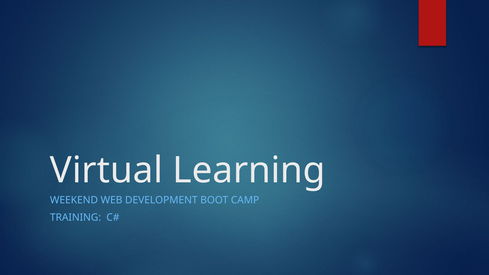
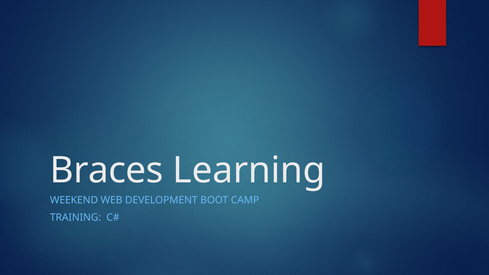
Virtual: Virtual -> Braces (107, 170)
